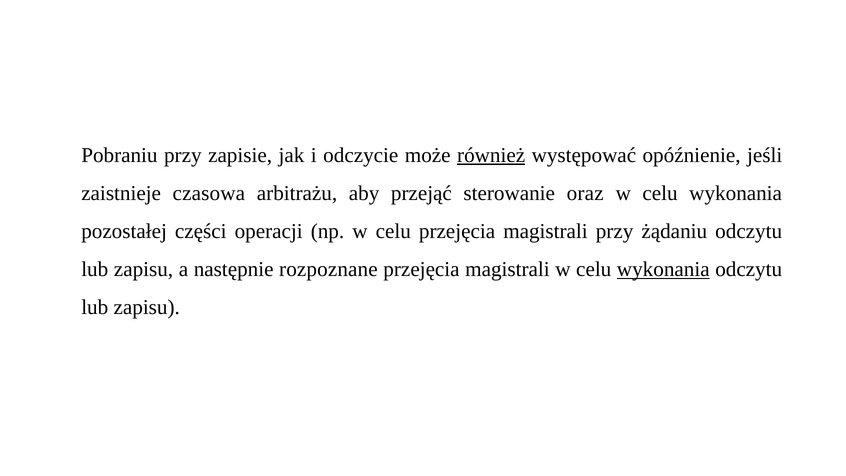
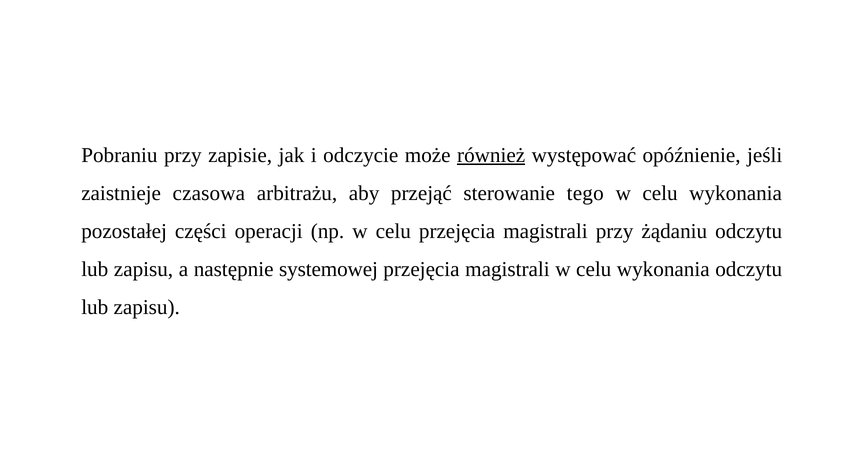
oraz: oraz -> tego (585, 193)
rozpoznane: rozpoznane -> systemowej (329, 269)
wykonania underline: present -> none (663, 269)
